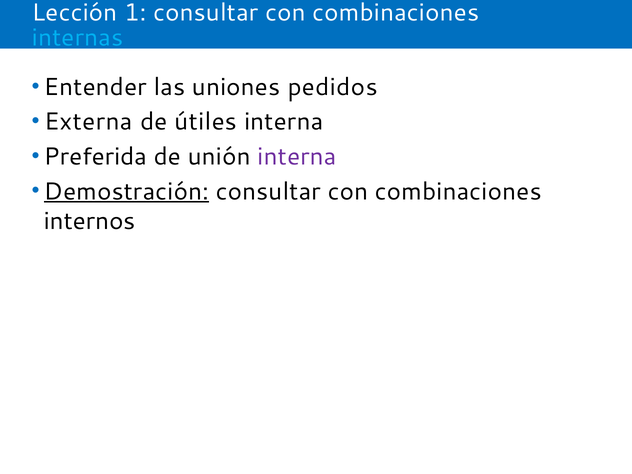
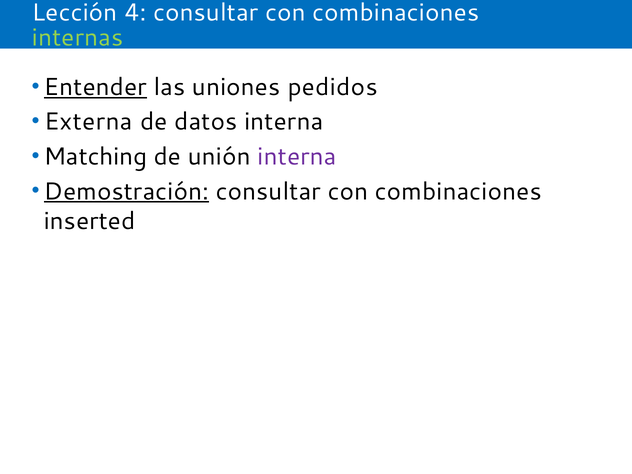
1: 1 -> 4 (135, 12)
internas colour: light blue -> light green (78, 38)
Entender underline: none -> present (95, 87)
útiles: útiles -> datos (206, 122)
Preferida: Preferida -> Matching (95, 157)
internos: internos -> inserted (90, 221)
